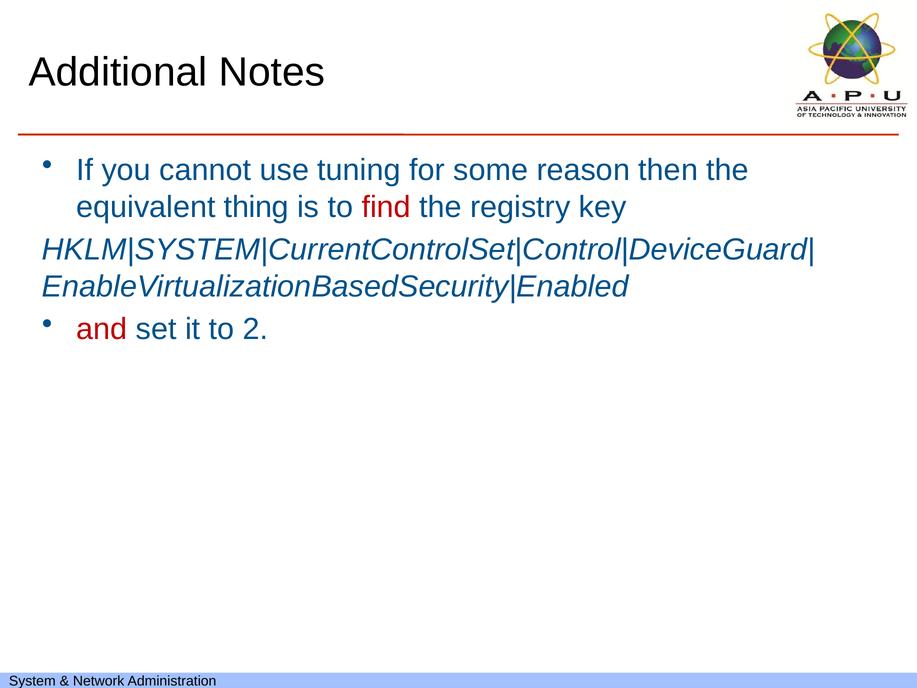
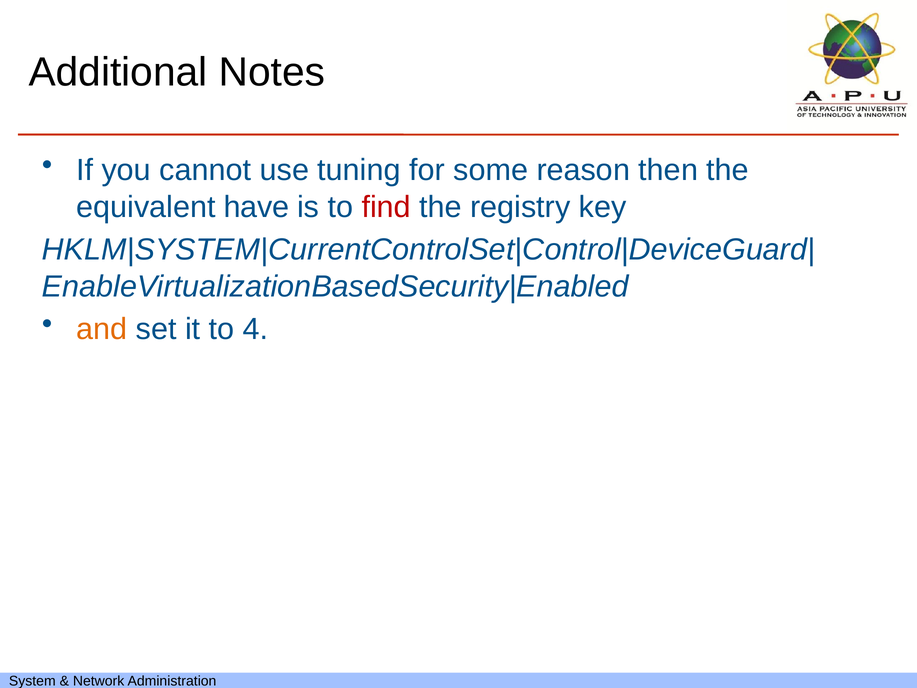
thing: thing -> have (256, 207)
and colour: red -> orange (102, 329)
2: 2 -> 4 (255, 329)
